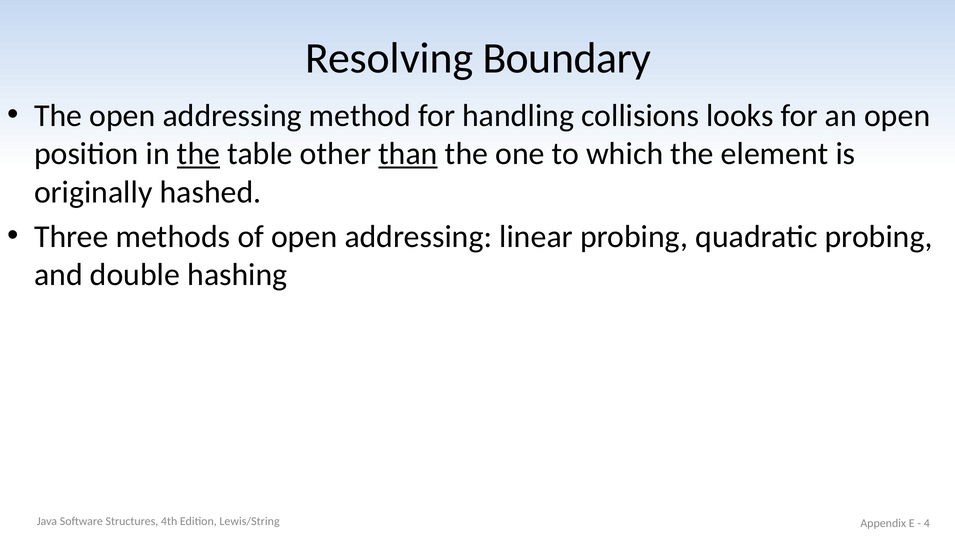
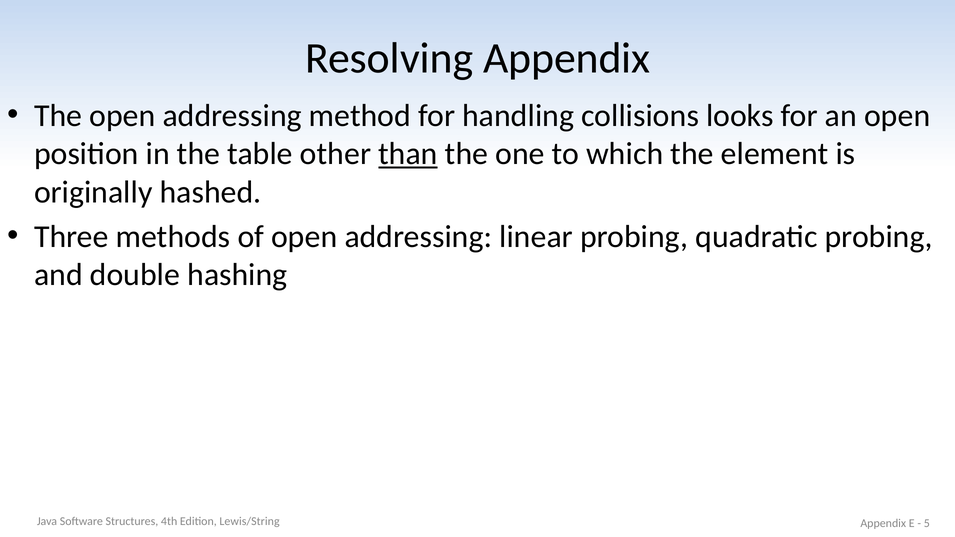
Resolving Boundary: Boundary -> Appendix (567, 58)
the underline: present -> none (199, 154)
4: 4 -> 5 (927, 524)
